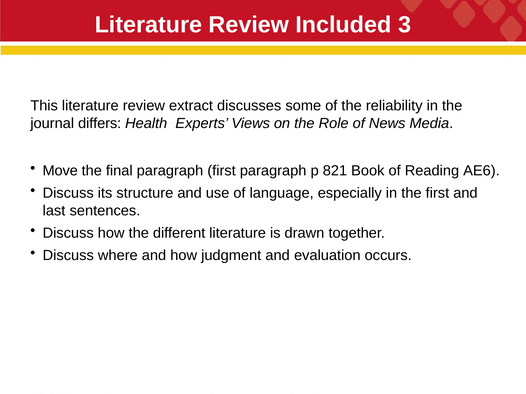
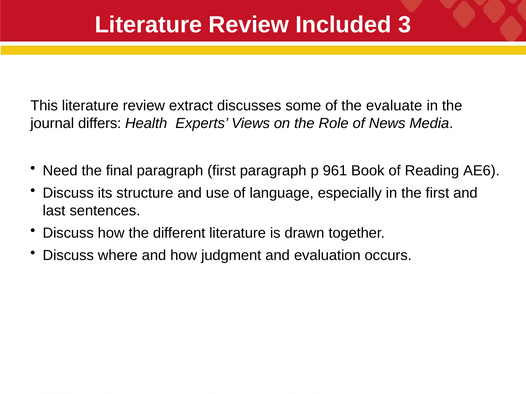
reliability: reliability -> evaluate (394, 106)
Move: Move -> Need (60, 171)
821: 821 -> 961 (335, 171)
